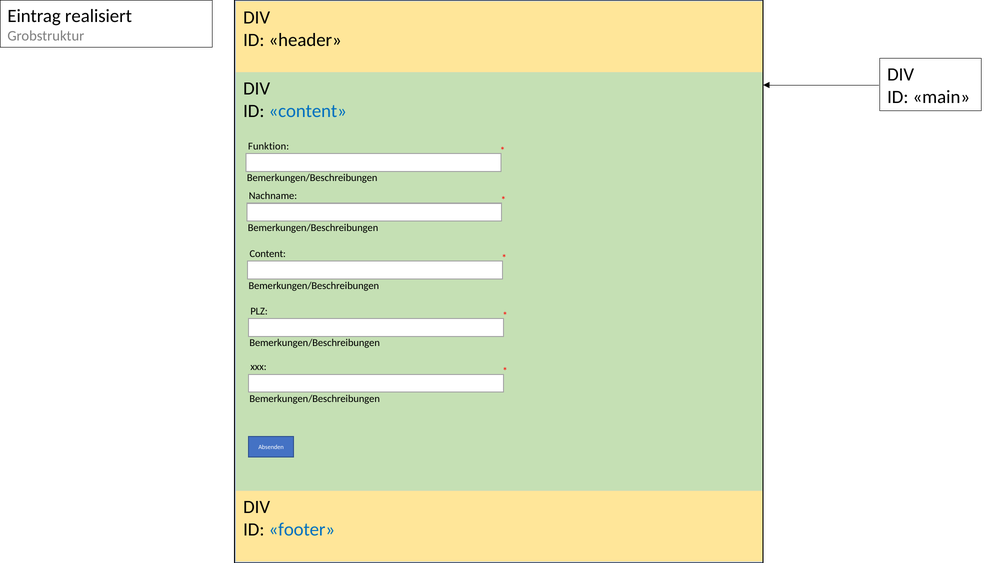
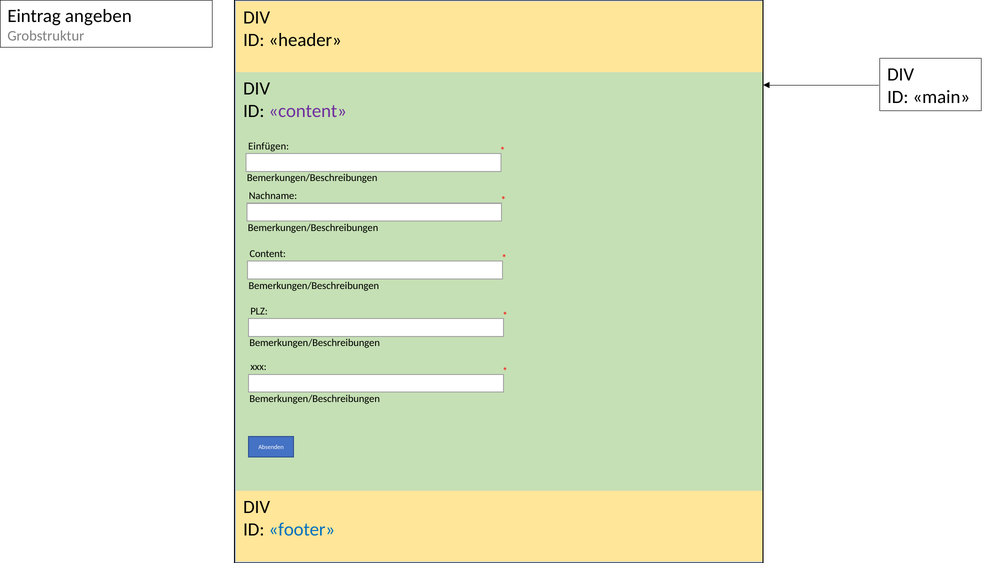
realisiert: realisiert -> angeben (98, 16)
content colour: blue -> purple (308, 111)
Funktion: Funktion -> Einfügen (269, 146)
